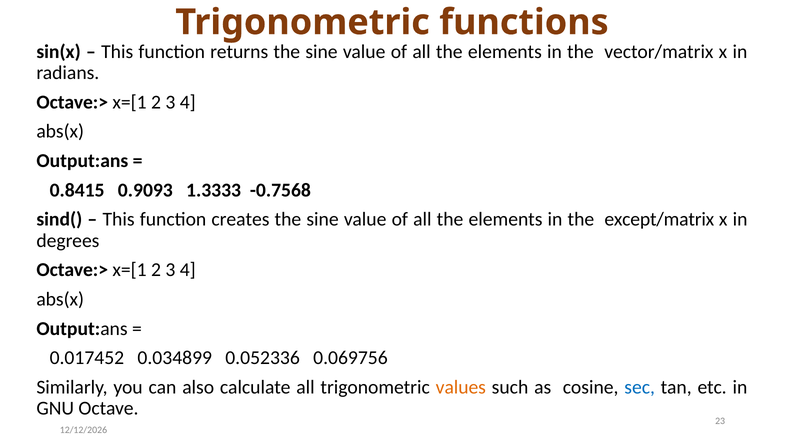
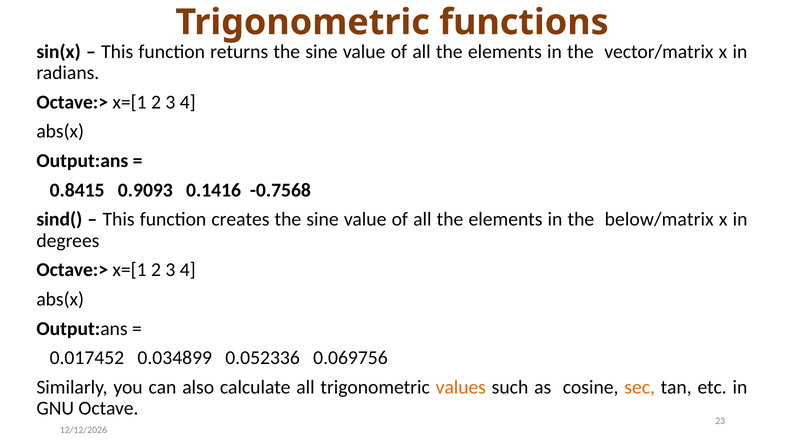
1.3333: 1.3333 -> 0.1416 (214, 190)
except/matrix: except/matrix -> below/matrix (659, 220)
sec colour: blue -> orange (640, 388)
